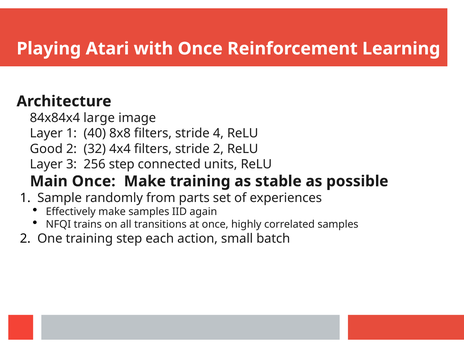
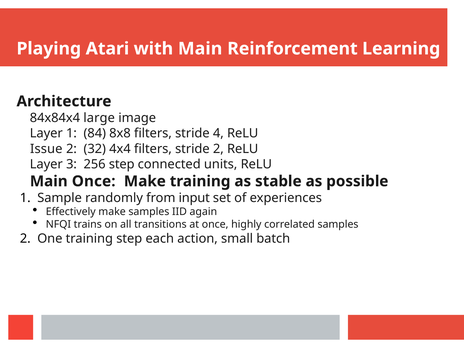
with Once: Once -> Main (200, 49)
40: 40 -> 84 (95, 133)
Good: Good -> Issue (46, 149)
parts: parts -> input (194, 198)
